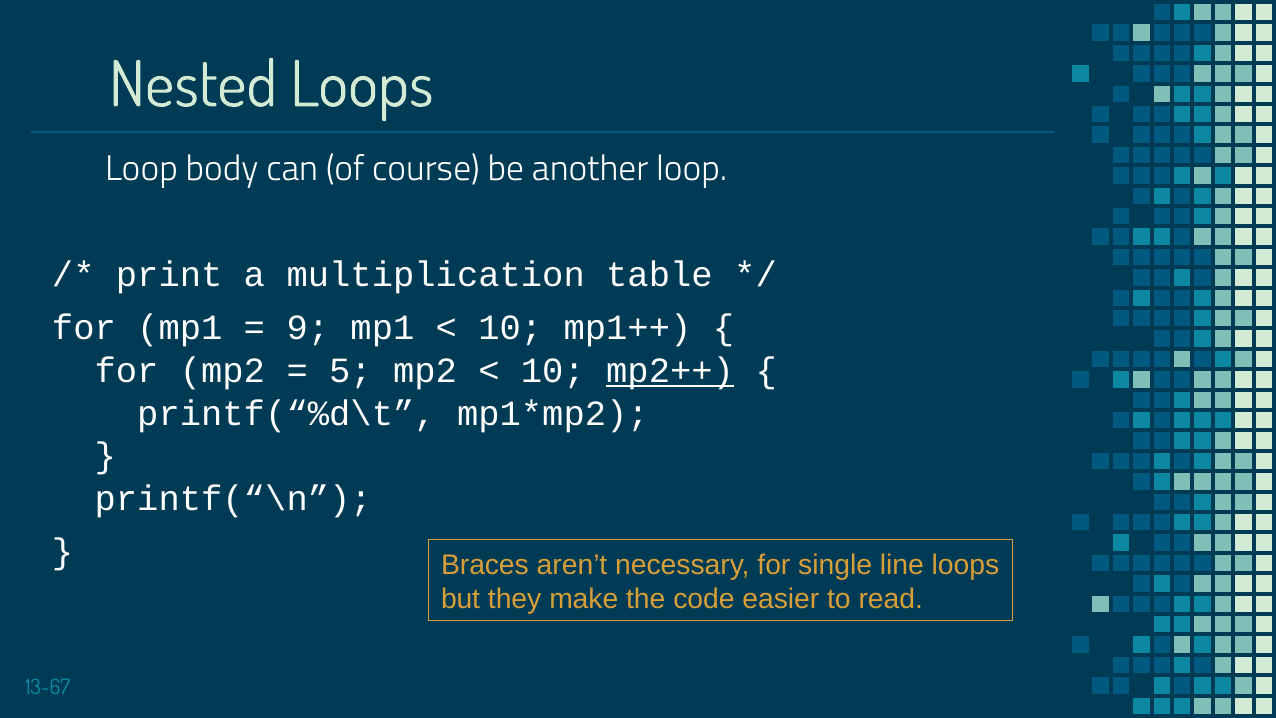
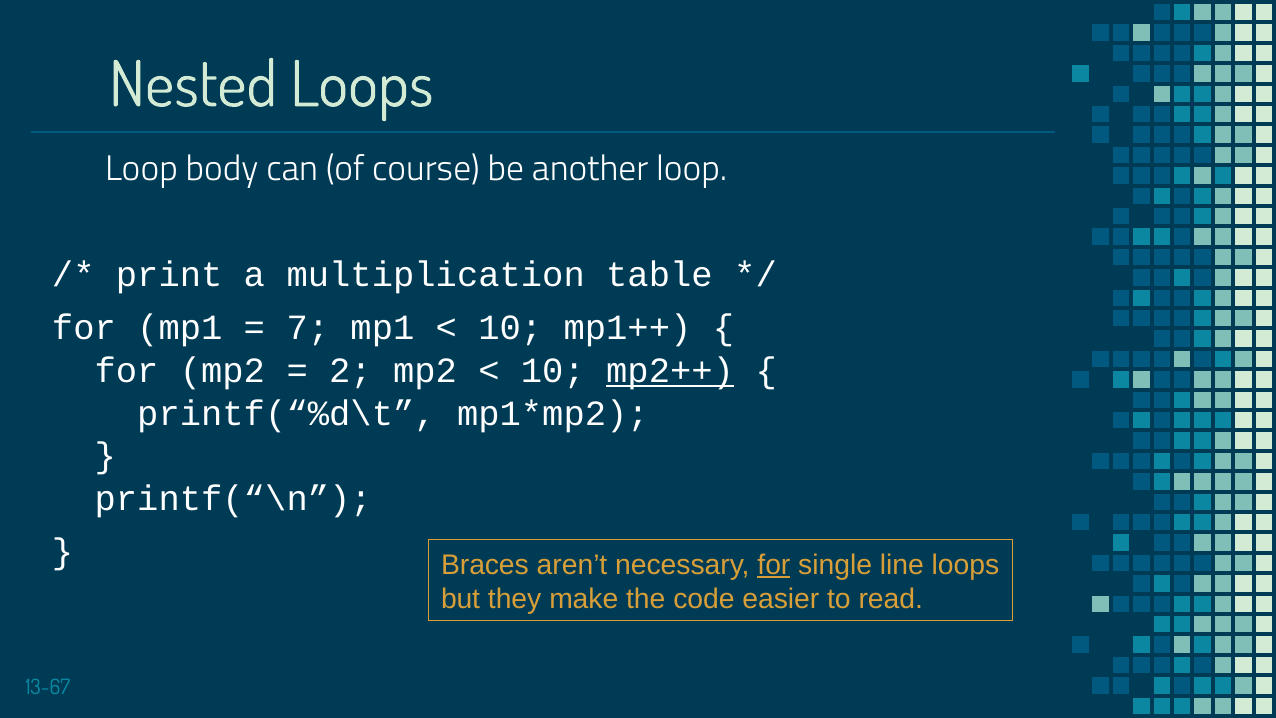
9: 9 -> 7 (308, 328)
5: 5 -> 2 (350, 371)
for underline: none -> present (774, 565)
